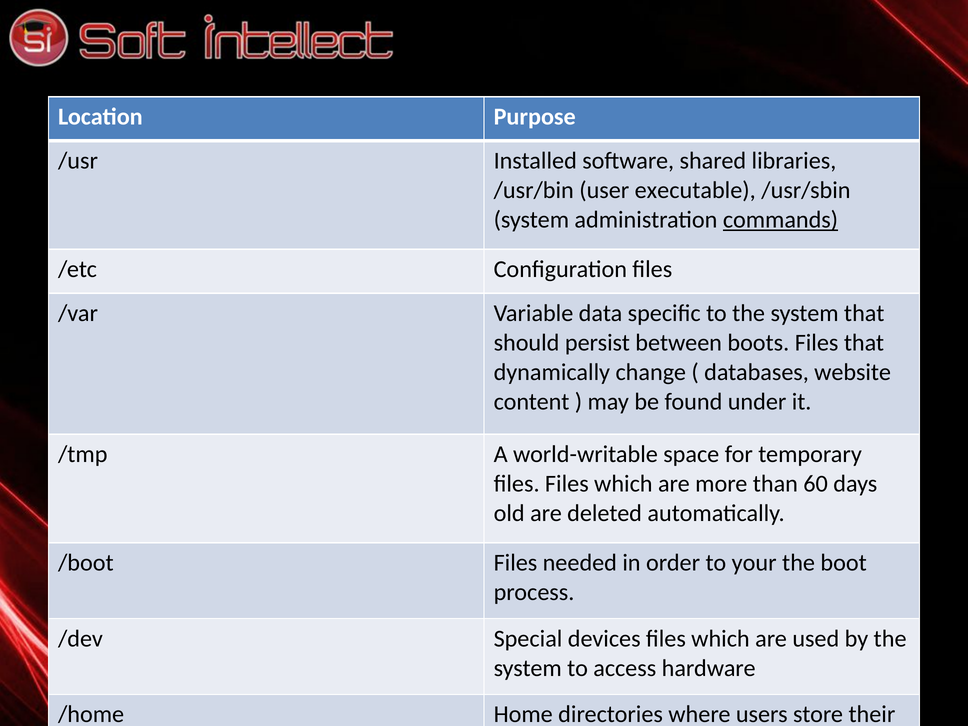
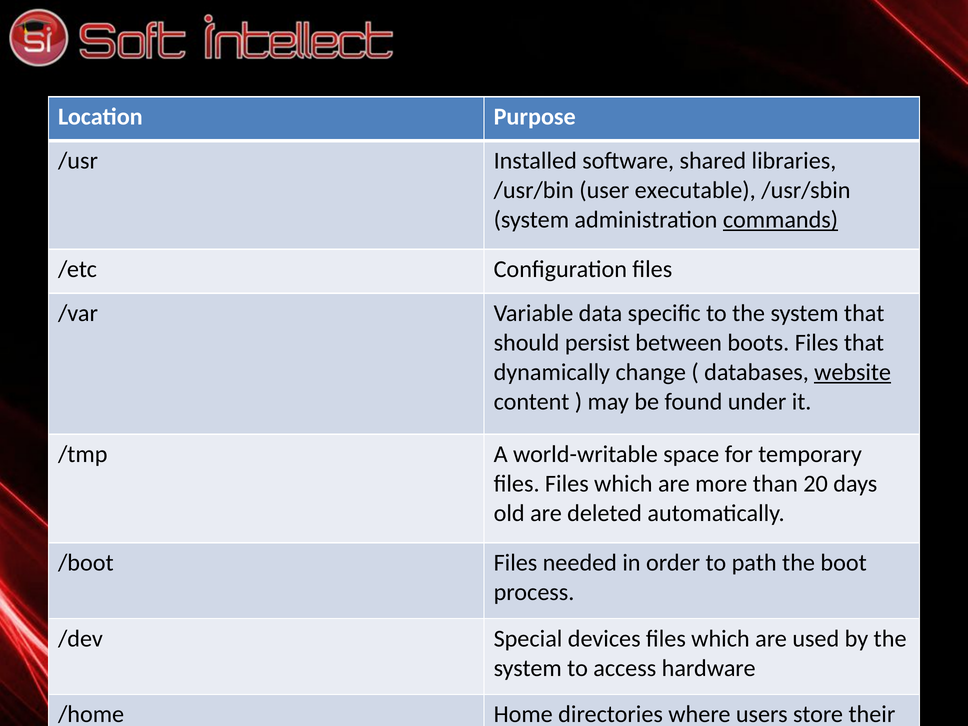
website underline: none -> present (853, 372)
60: 60 -> 20 (816, 484)
your: your -> path (754, 563)
